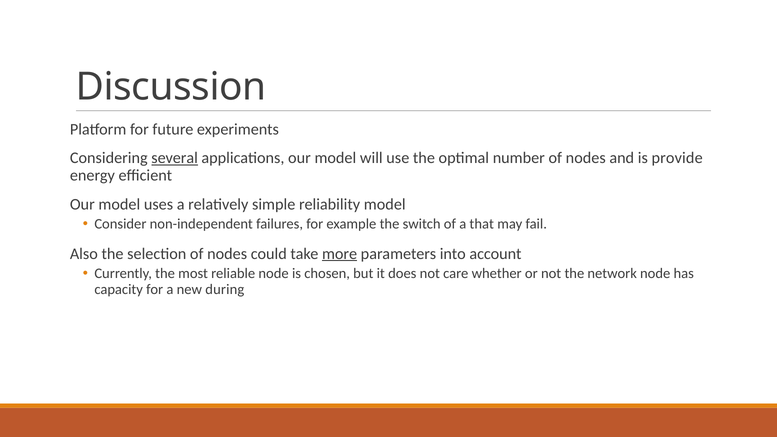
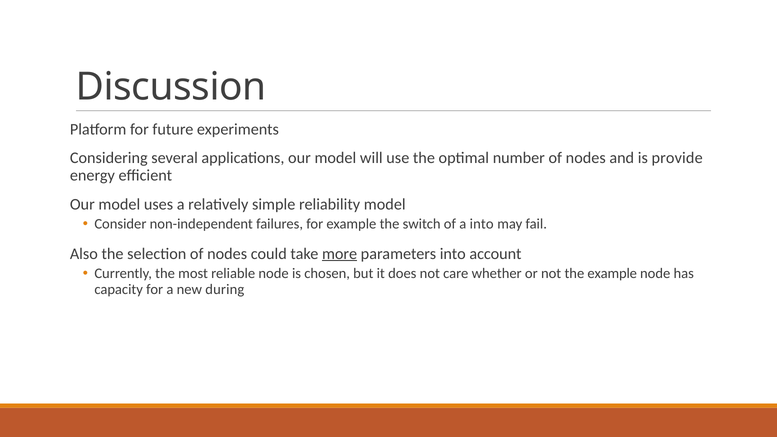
several underline: present -> none (175, 158)
a that: that -> into (482, 224)
the network: network -> example (612, 274)
